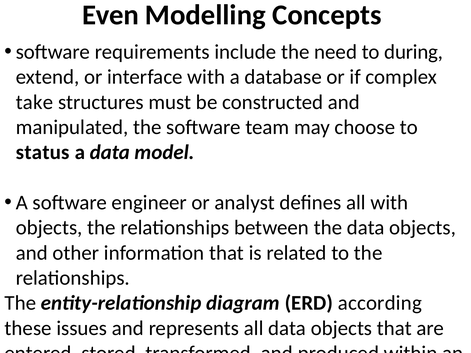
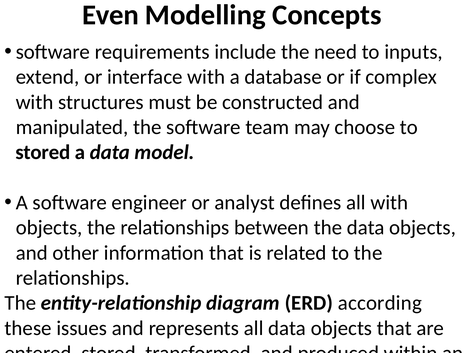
during: during -> inputs (414, 52)
take: take -> with (35, 102)
status: status -> stored (43, 153)
